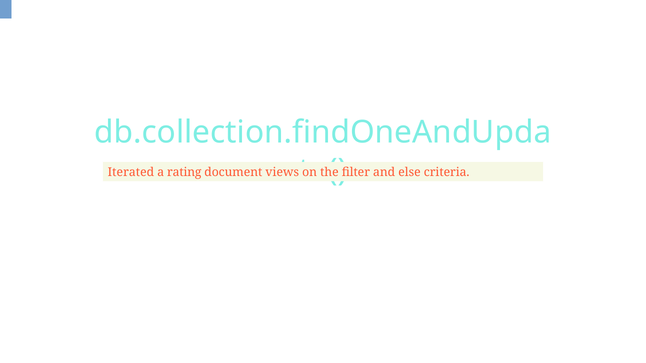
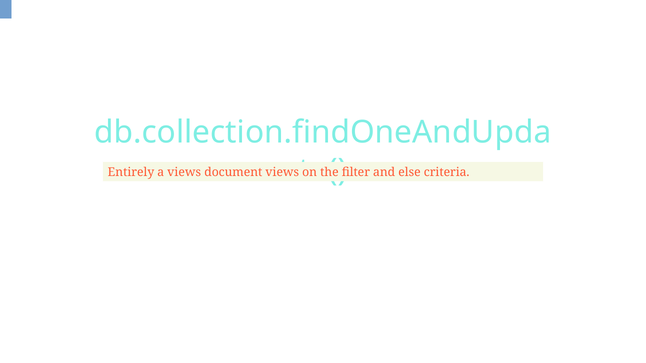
Iterated: Iterated -> Entirely (131, 173)
a rating: rating -> views (184, 173)
